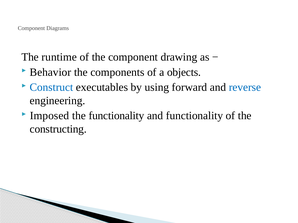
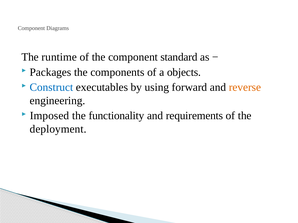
drawing: drawing -> standard (179, 57)
Behavior: Behavior -> Packages (50, 72)
reverse colour: blue -> orange (245, 87)
and functionality: functionality -> requirements (195, 116)
constructing: constructing -> deployment (58, 129)
